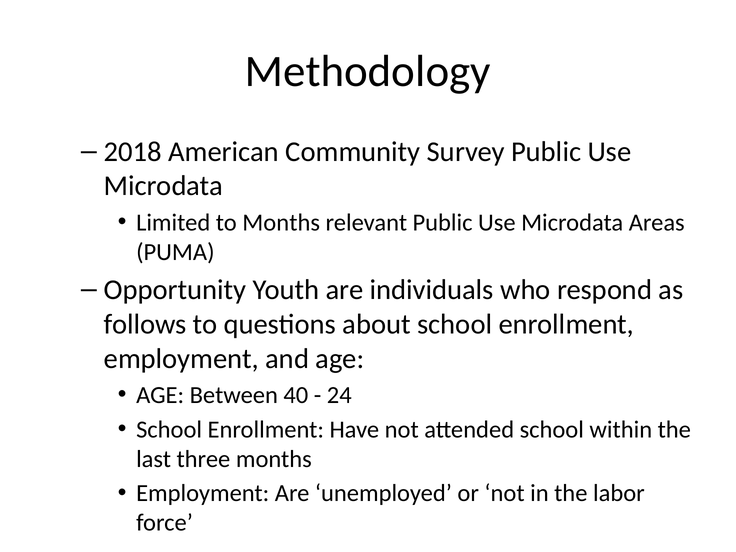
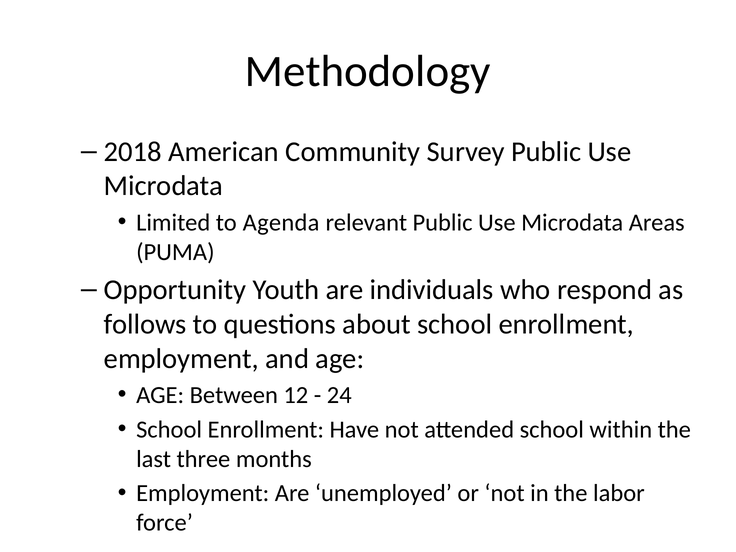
to Months: Months -> Agenda (281, 223)
40: 40 -> 12 (296, 395)
